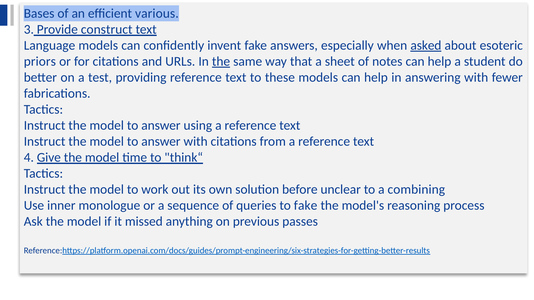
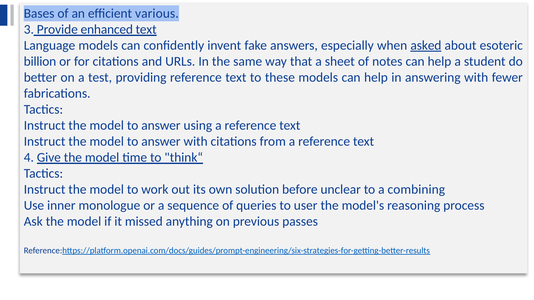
construct: construct -> enhanced (107, 29)
priors: priors -> billion (40, 62)
the underline: present -> none (221, 62)
to fake: fake -> user (306, 206)
